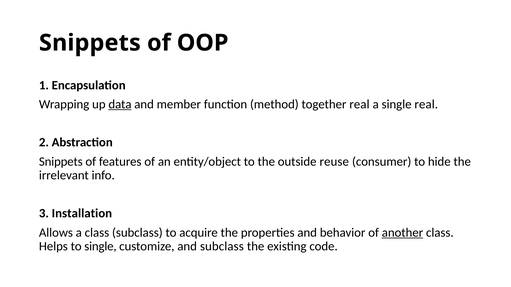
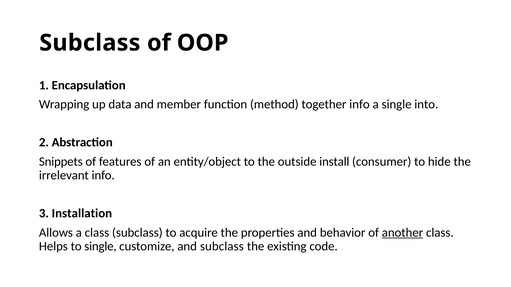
Snippets: Snippets -> Subclass (90, 43)
data underline: present -> none (120, 104)
together real: real -> info (359, 104)
single real: real -> into (426, 104)
reuse: reuse -> install (334, 162)
